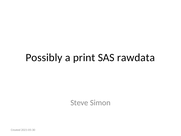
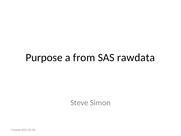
Possibly: Possibly -> Purpose (44, 57)
print: print -> from (84, 57)
